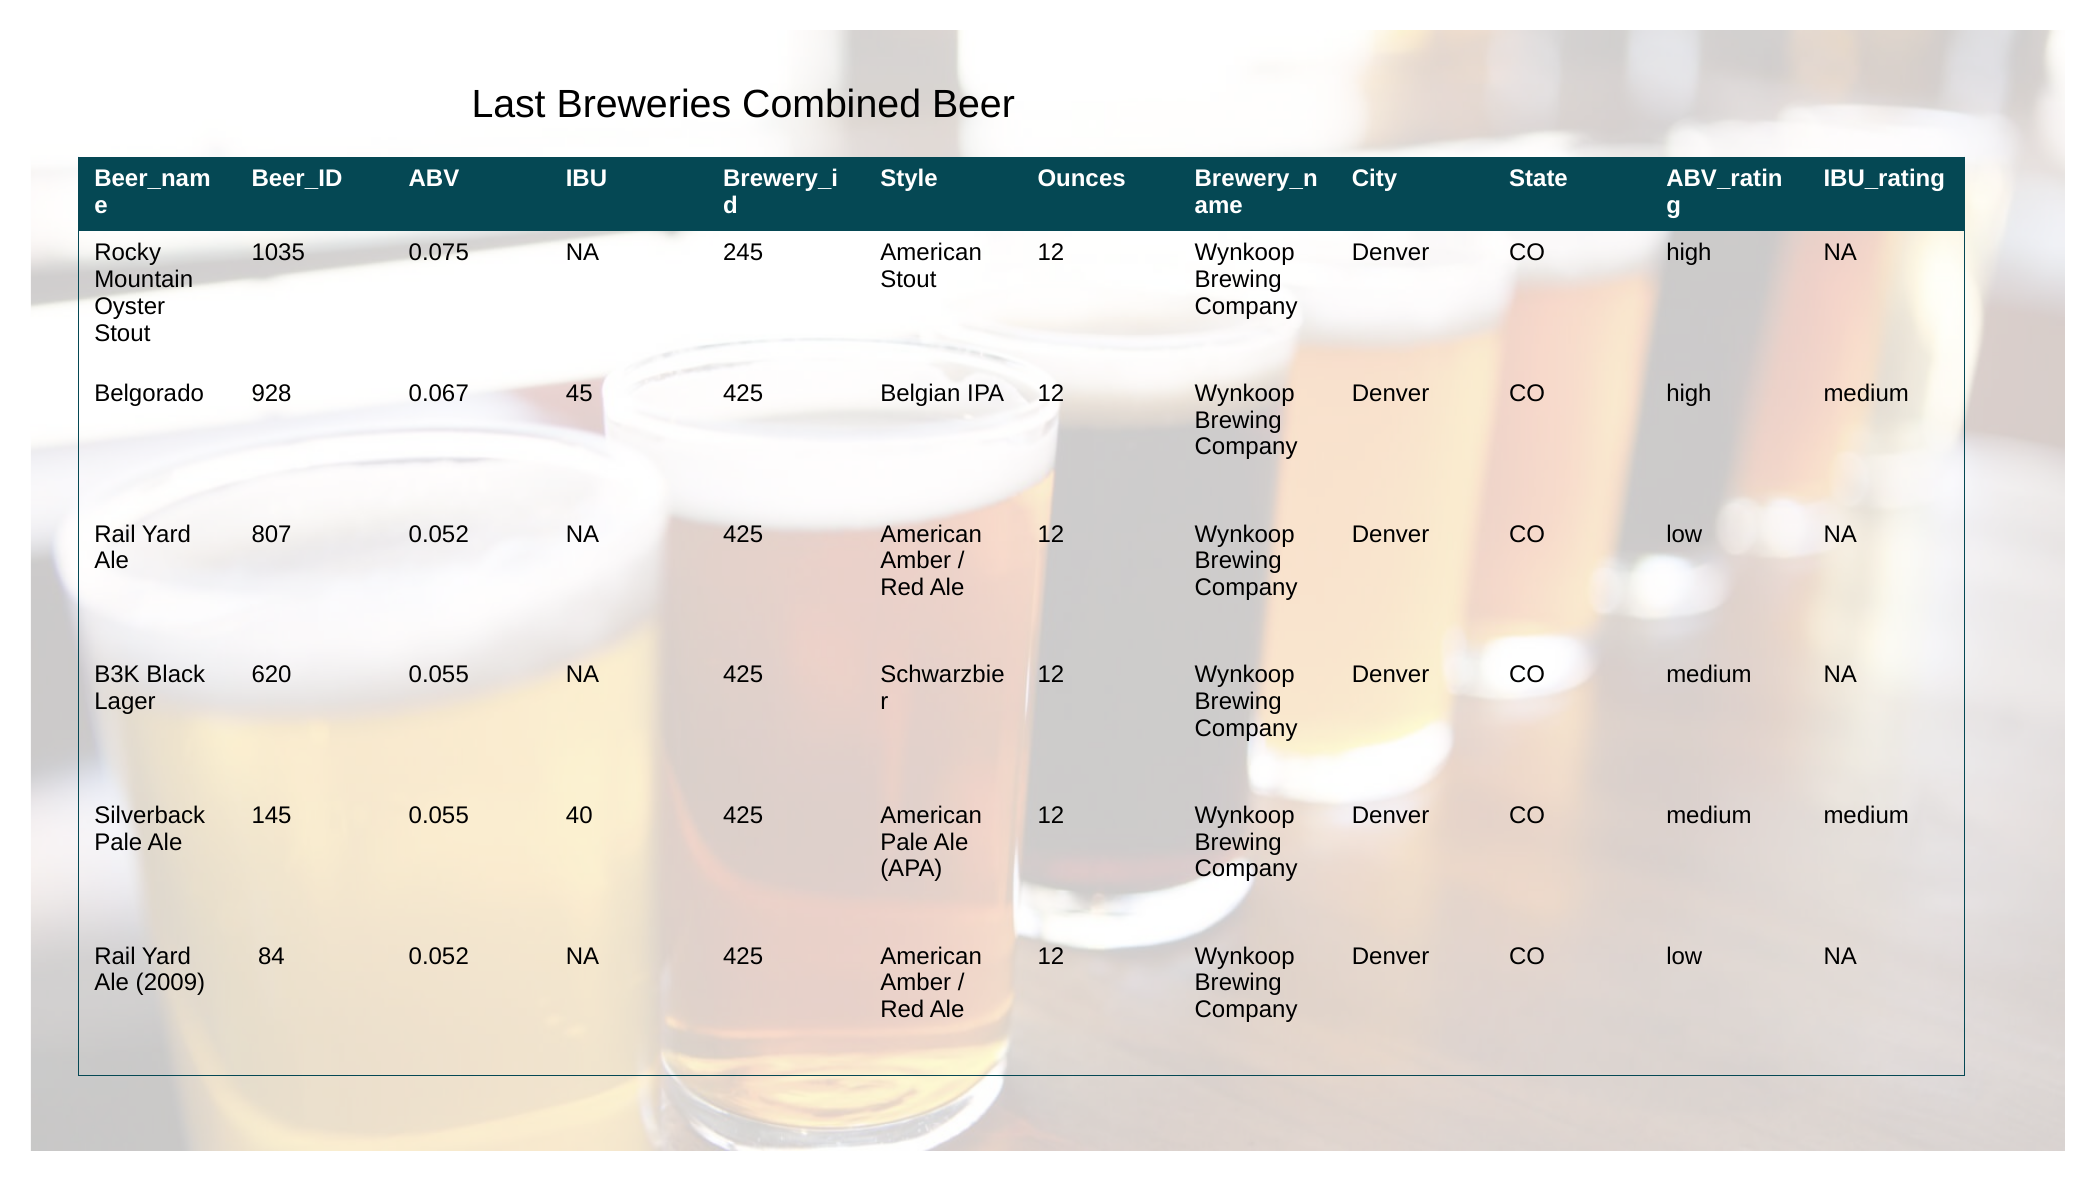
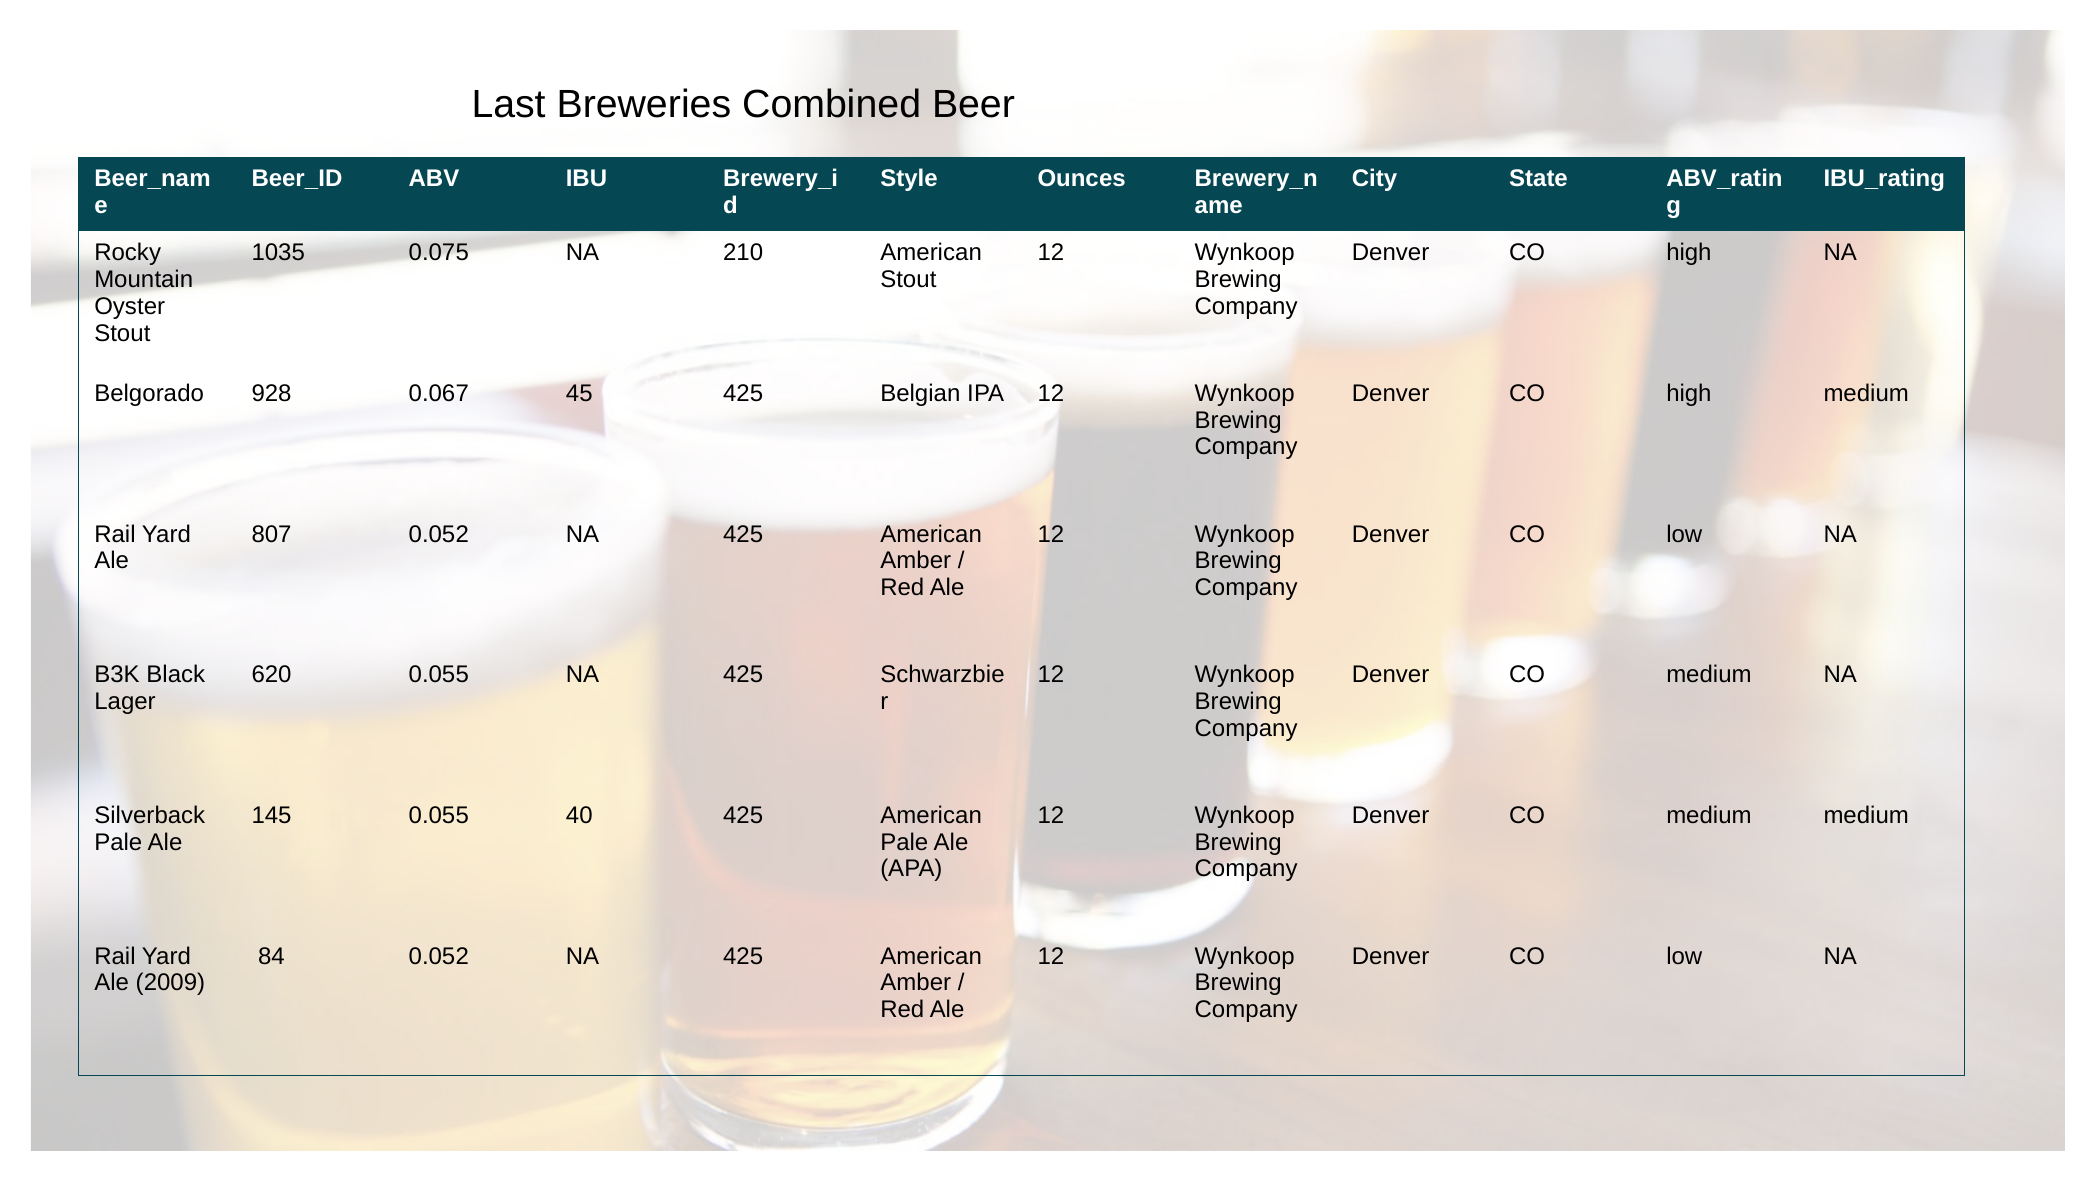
245: 245 -> 210 (743, 253)
